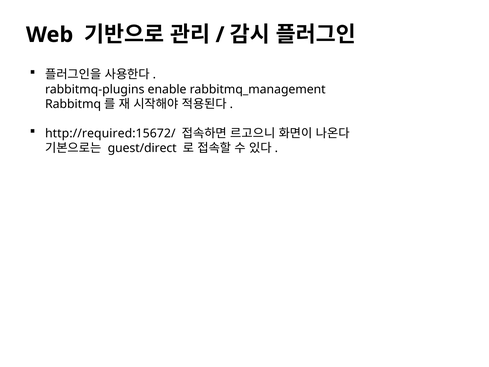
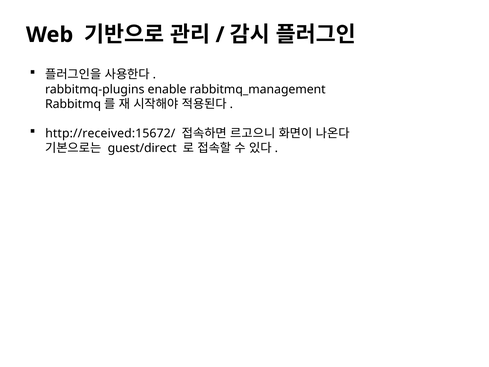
http://required:15672/: http://required:15672/ -> http://received:15672/ (110, 133)
